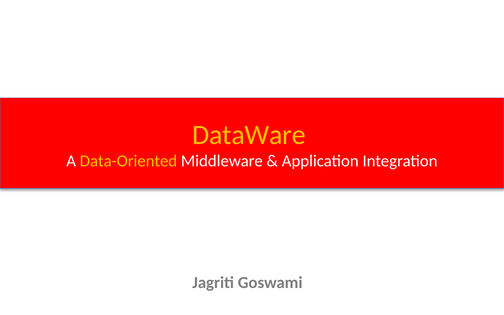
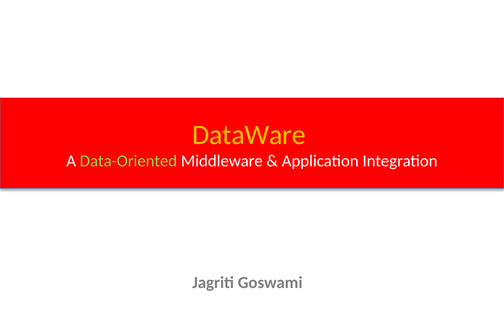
Data-Oriented colour: yellow -> light green (128, 161)
